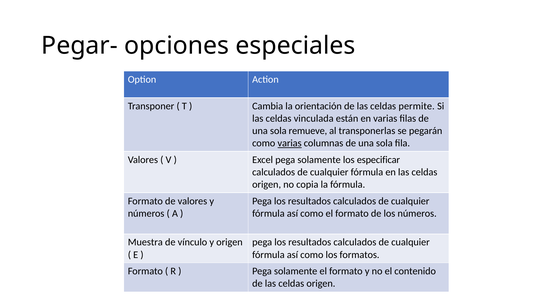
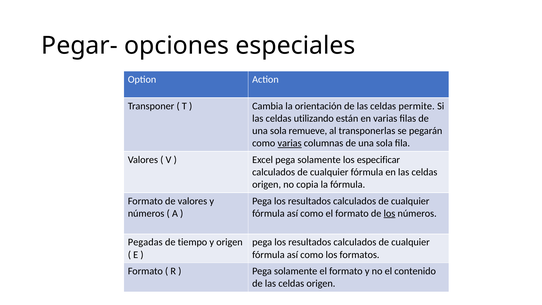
vinculada: vinculada -> utilizando (314, 118)
los underline: none -> present (389, 213)
Muestra: Muestra -> Pegadas (145, 242)
vínculo: vínculo -> tiempo (192, 242)
